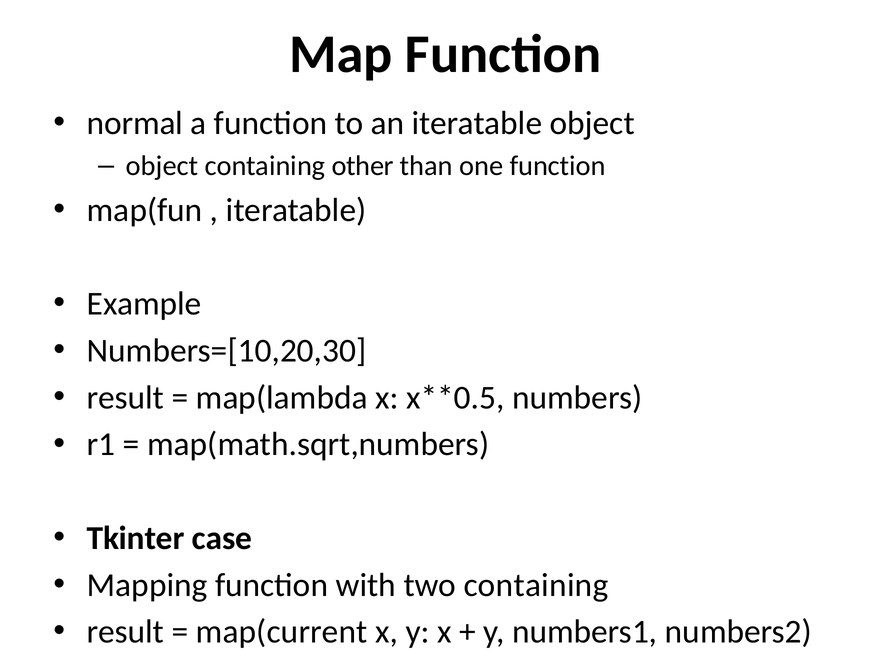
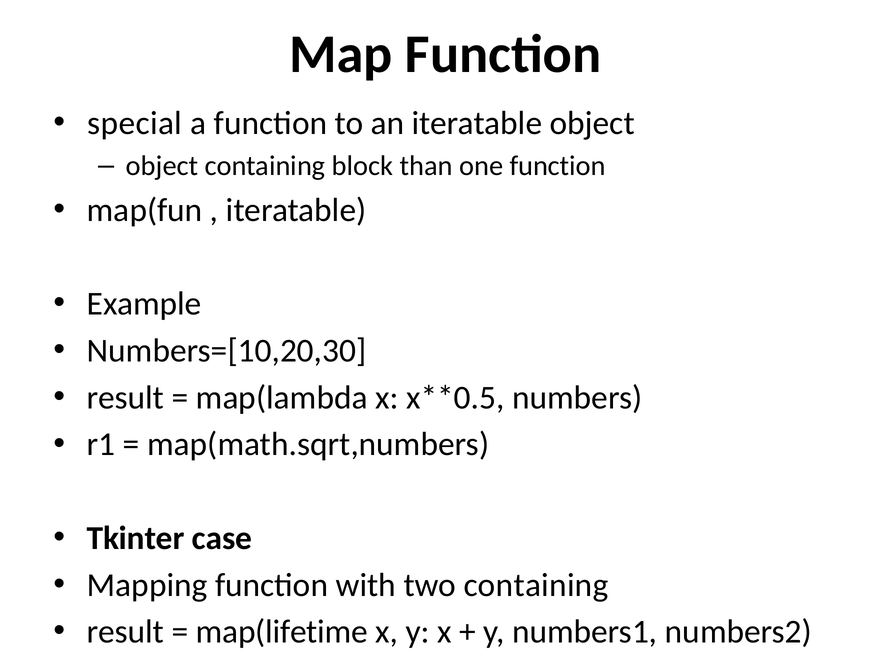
normal: normal -> special (135, 123)
other: other -> block (363, 166)
map(current: map(current -> map(lifetime (282, 632)
